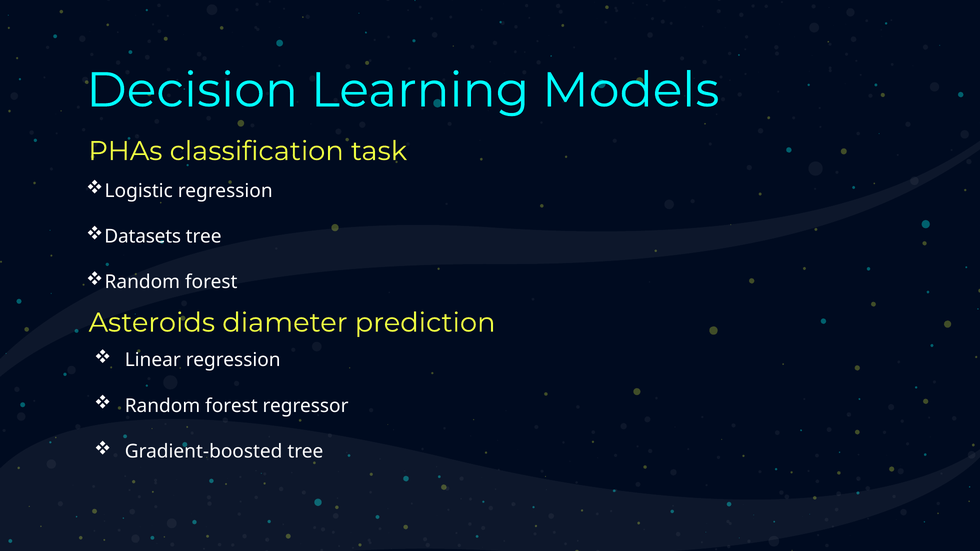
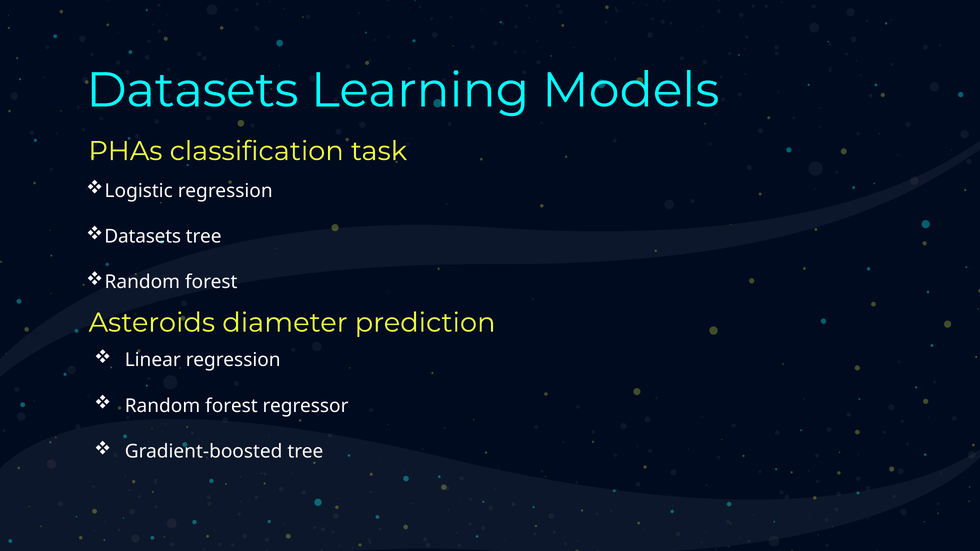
Decision: Decision -> Datasets (192, 90)
